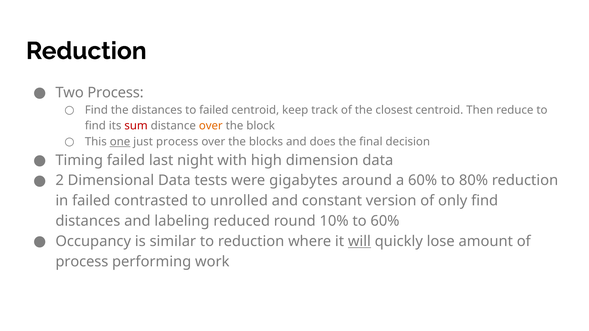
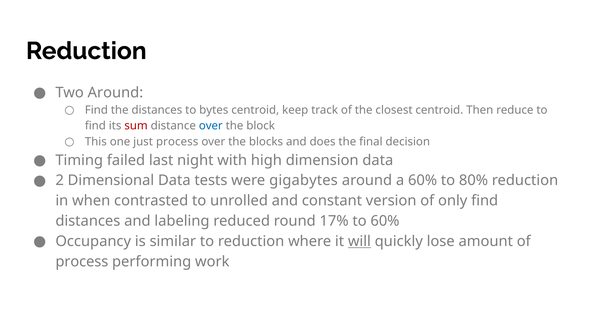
Two Process: Process -> Around (115, 93)
to failed: failed -> bytes (214, 110)
over colour: orange -> blue (211, 126)
one underline: present -> none (120, 142)
in failed: failed -> when (91, 201)
10%: 10% -> 17% (334, 221)
